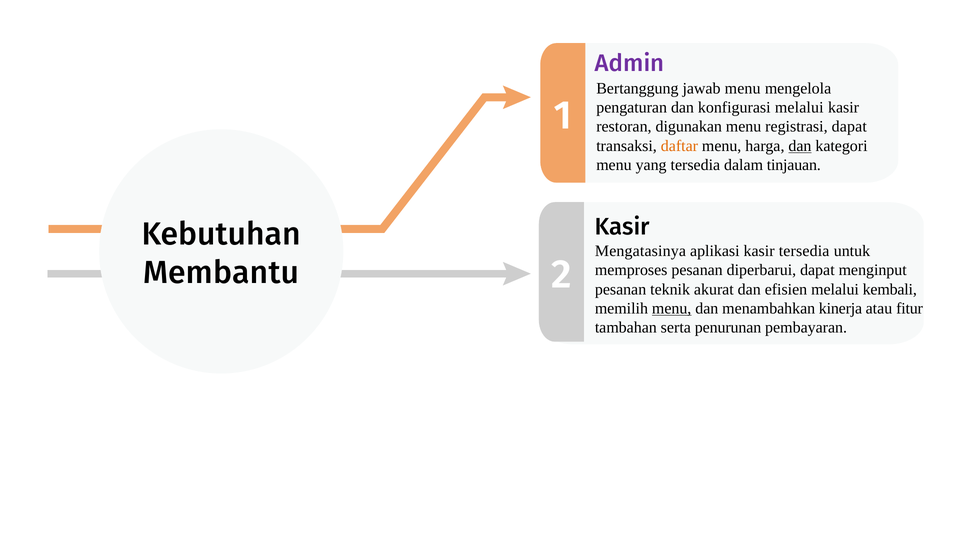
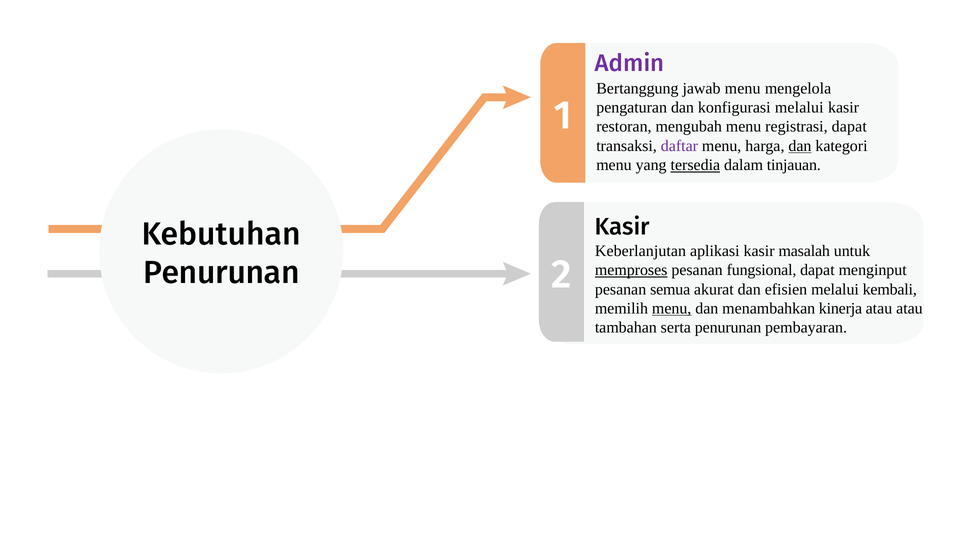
digunakan: digunakan -> mengubah (689, 127)
daftar colour: orange -> purple (679, 146)
tersedia underline: none -> present (695, 165)
Mengatasinya: Mengatasinya -> Keberlanjutan (640, 251)
kasir tersedia: tersedia -> masalah (804, 251)
Membantu: Membantu -> Penurunan (221, 273)
memproses underline: none -> present (631, 270)
diperbarui: diperbarui -> fungsional (762, 270)
teknik: teknik -> semua (670, 289)
atau fitur: fitur -> atau (909, 308)
